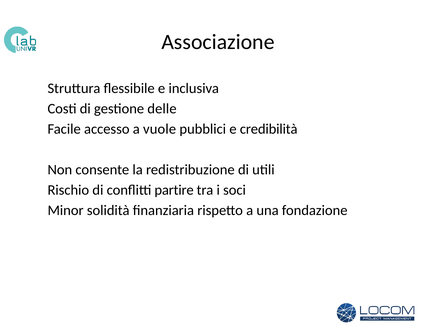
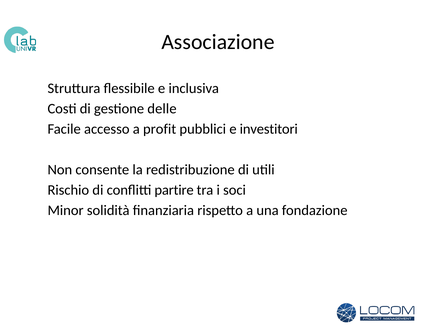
vuole: vuole -> profit (160, 129)
credibilità: credibilità -> investitori (269, 129)
